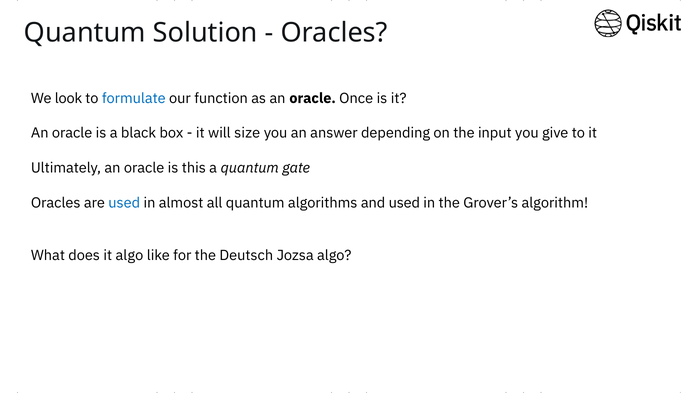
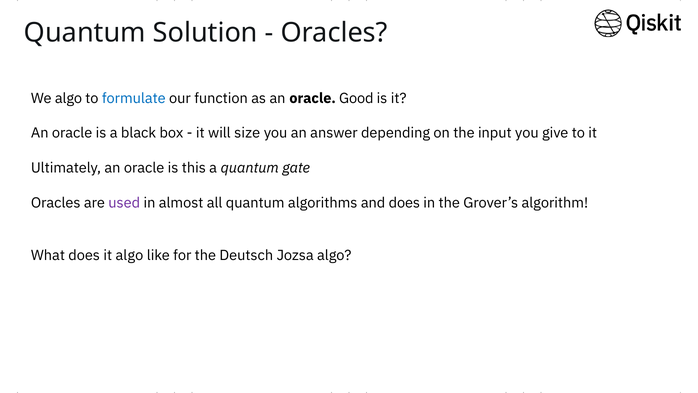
We look: look -> algo (69, 98)
Once: Once -> Good (356, 98)
used colour: blue -> purple (124, 203)
and used: used -> does (404, 203)
